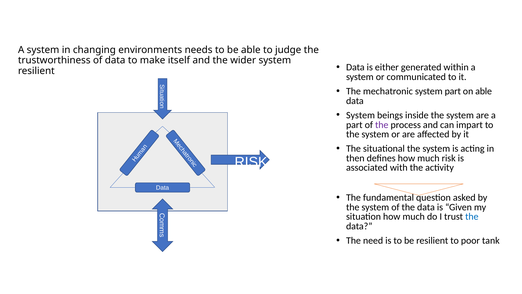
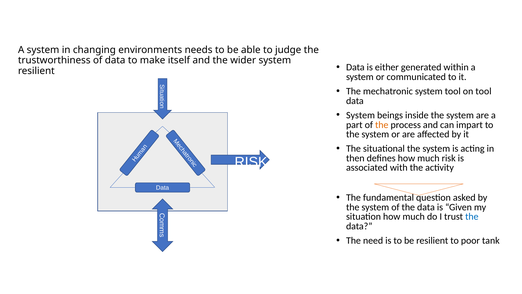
system part: part -> tool (453, 91)
on able: able -> tool (483, 91)
the colour: purple -> orange (382, 125)
